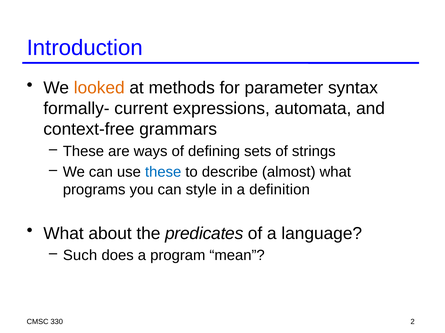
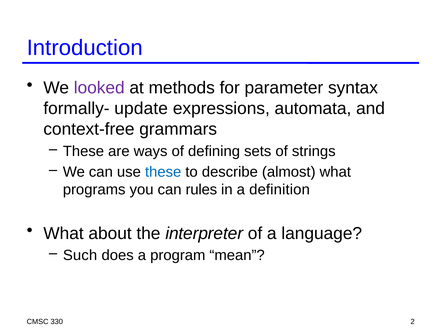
looked colour: orange -> purple (99, 88)
current: current -> update (141, 109)
style: style -> rules (201, 190)
predicates: predicates -> interpreter (204, 234)
